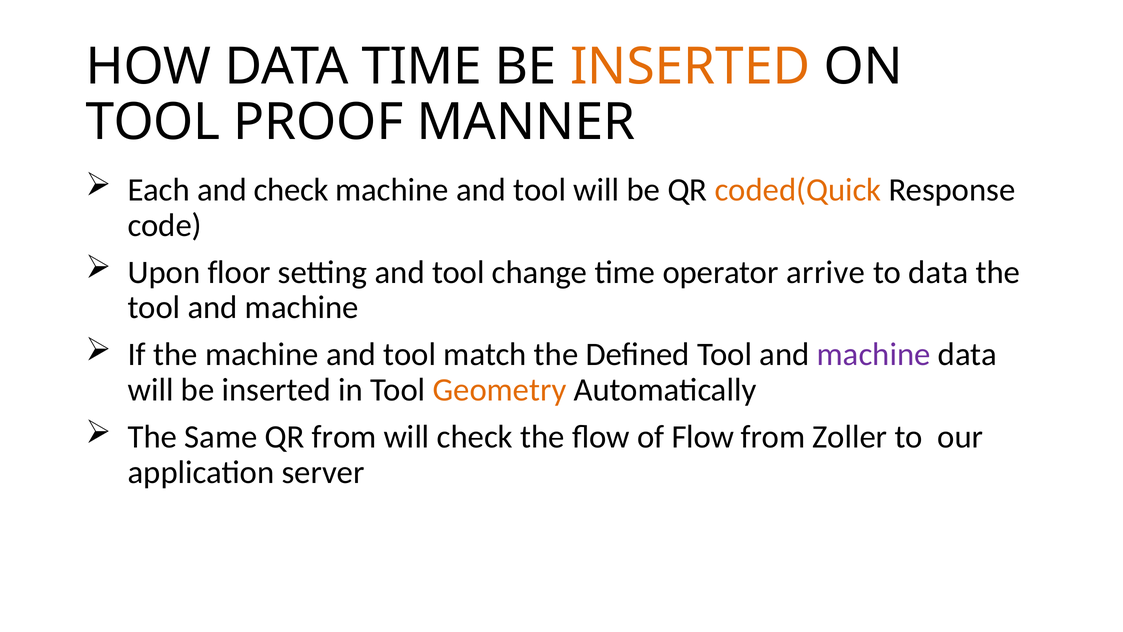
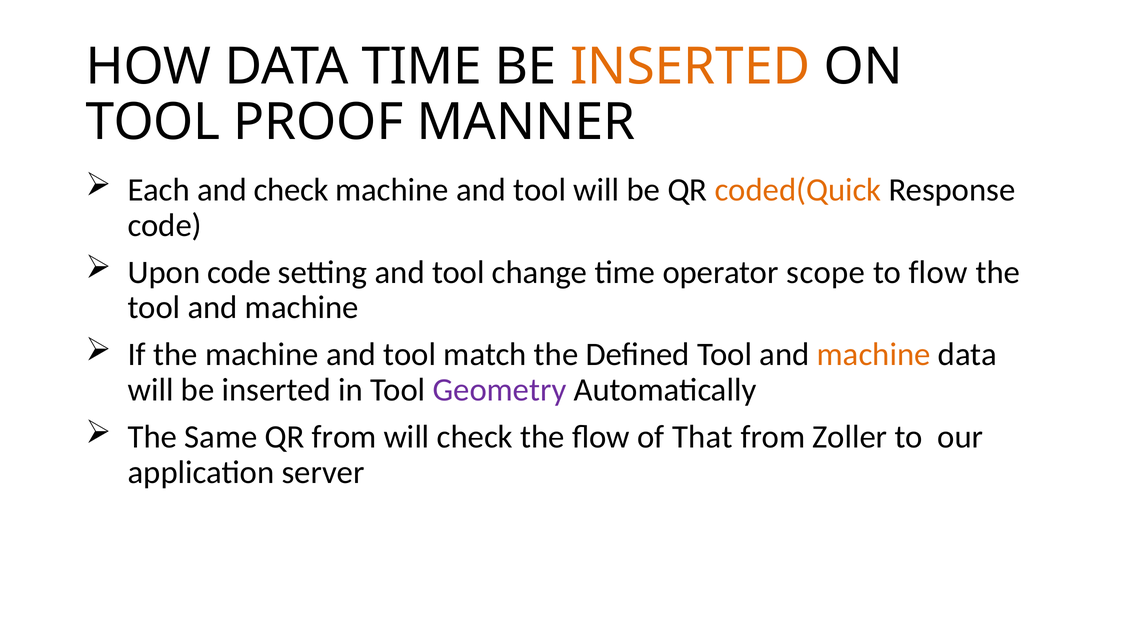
Upon floor: floor -> code (239, 272)
arrive: arrive -> scope (826, 272)
to data: data -> flow (938, 272)
machine colour: purple -> orange (874, 354)
Geometry colour: orange -> purple (500, 390)
of Flow: Flow -> That (702, 437)
